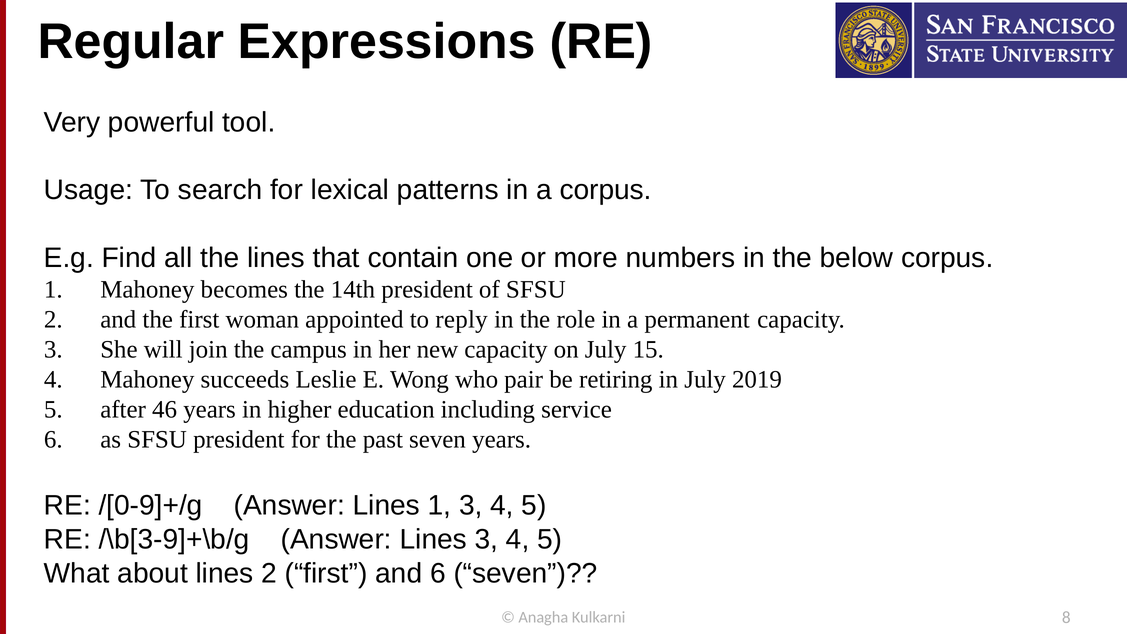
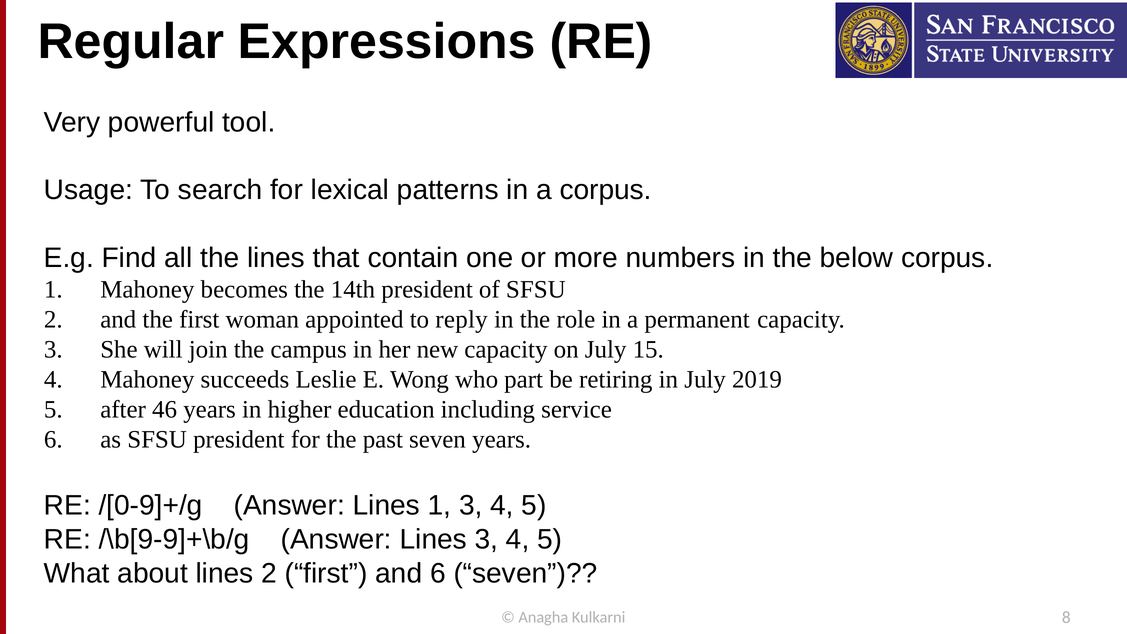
pair: pair -> part (524, 380)
/\b[3-9]+\b/g: /\b[3-9]+\b/g -> /\b[9-9]+\b/g (174, 539)
